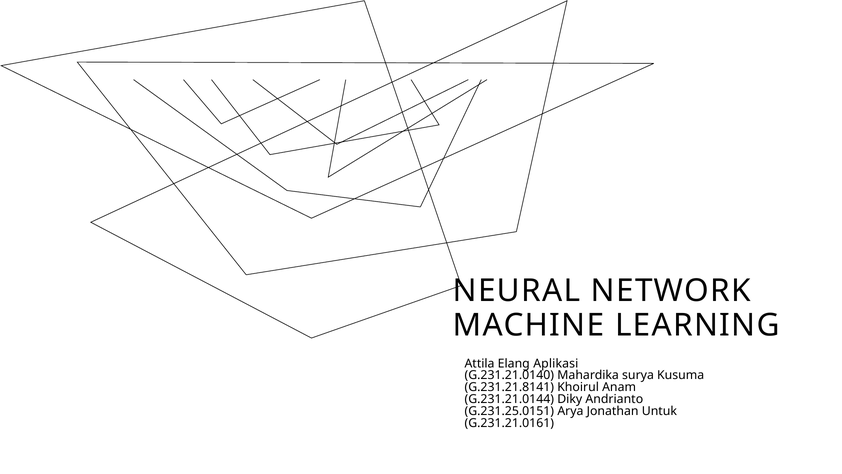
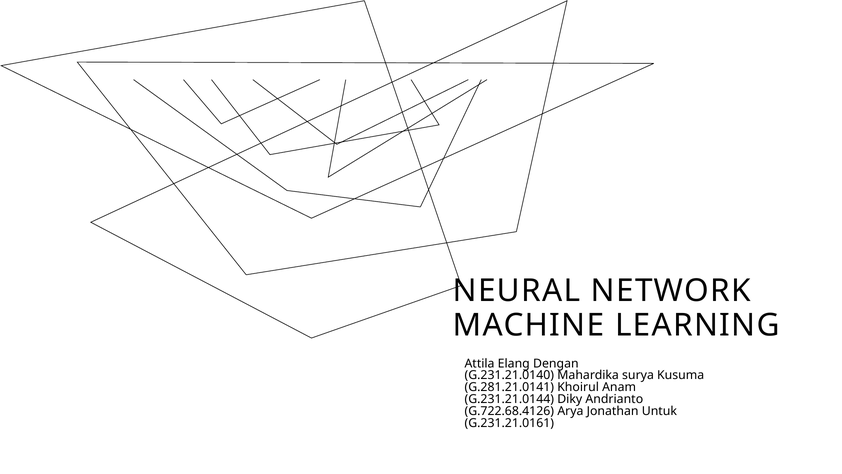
Aplikasi: Aplikasi -> Dengan (556, 363)
G.231.21.8141: G.231.21.8141 -> G.281.21.0141 (509, 387)
G.231.25.0151: G.231.25.0151 -> G.722.68.4126 (509, 411)
